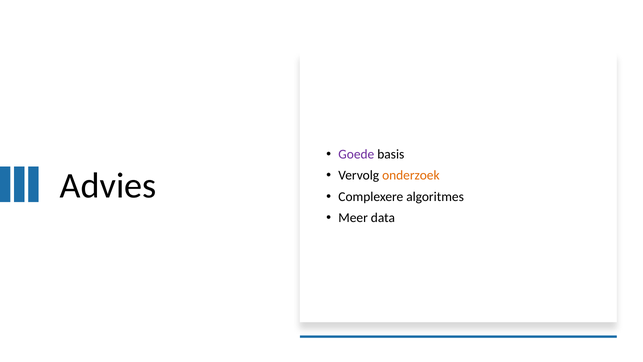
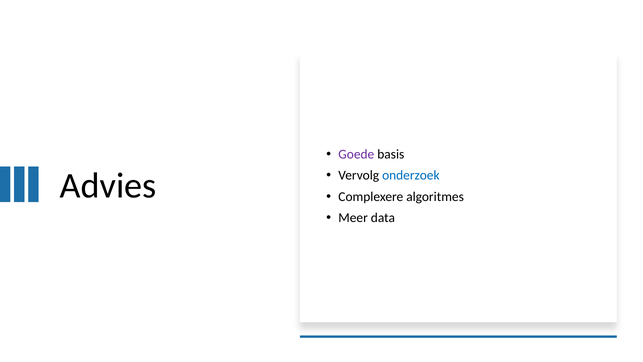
onderzoek colour: orange -> blue (411, 175)
